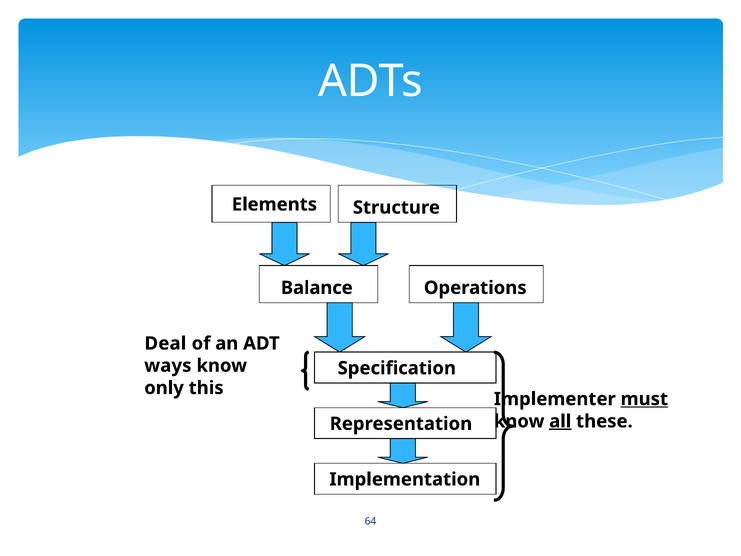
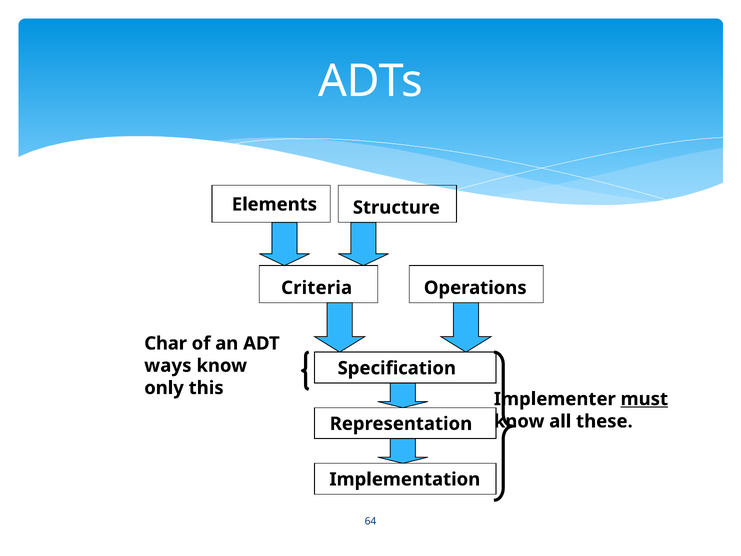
Balance: Balance -> Criteria (317, 288)
Deal: Deal -> Char (166, 343)
all underline: present -> none (560, 421)
